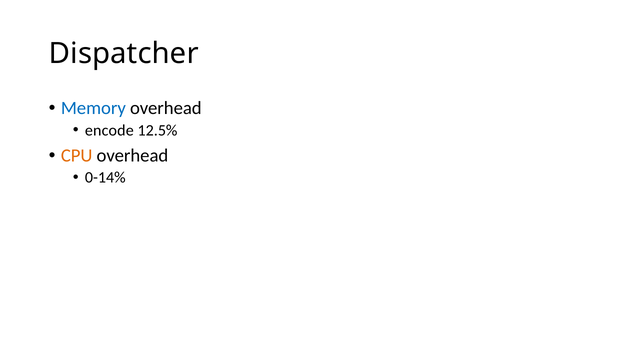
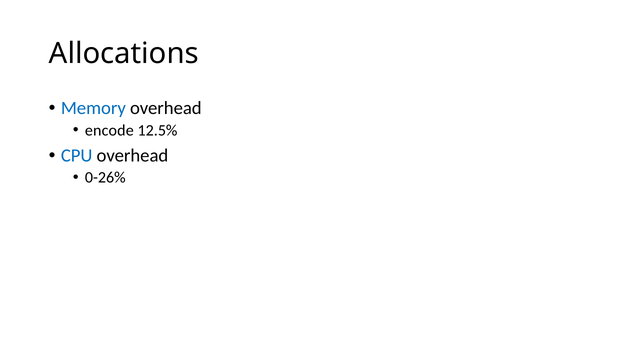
Dispatcher: Dispatcher -> Allocations (124, 54)
CPU colour: orange -> blue (77, 156)
0-14%: 0-14% -> 0-26% (105, 178)
